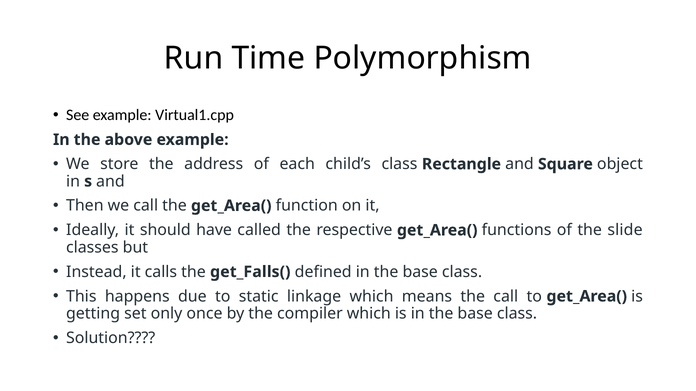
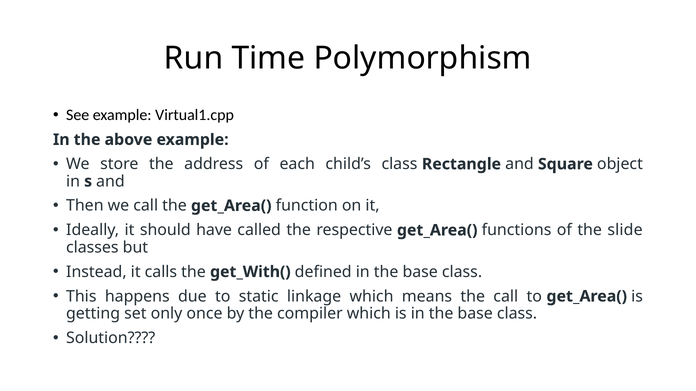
get_Falls(: get_Falls( -> get_With( (250, 272)
